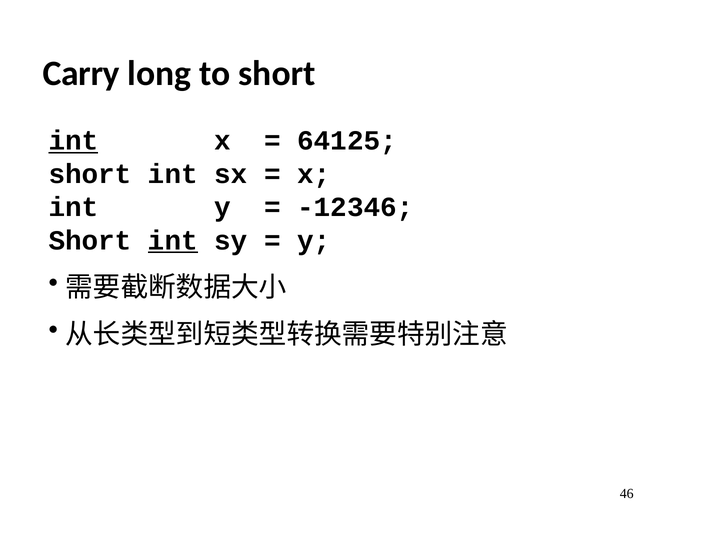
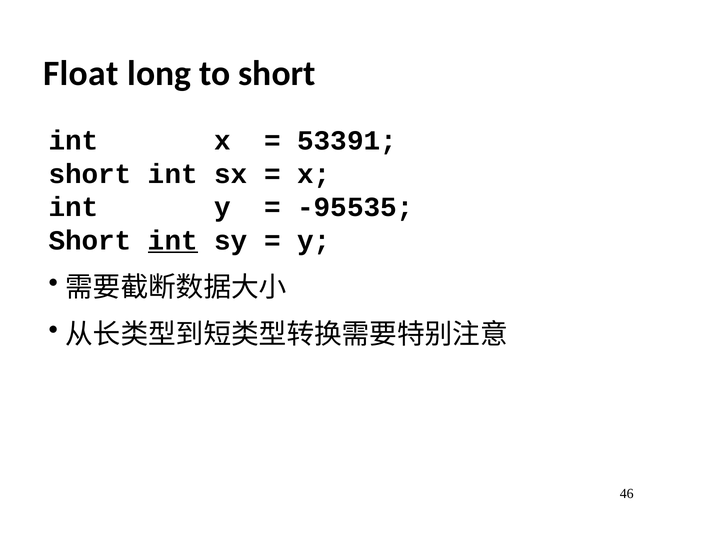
Carry: Carry -> Float (81, 74)
int underline: present -> none (73, 141)
64125: 64125 -> 53391 (347, 141)
-12346: -12346 -> -95535 (355, 207)
